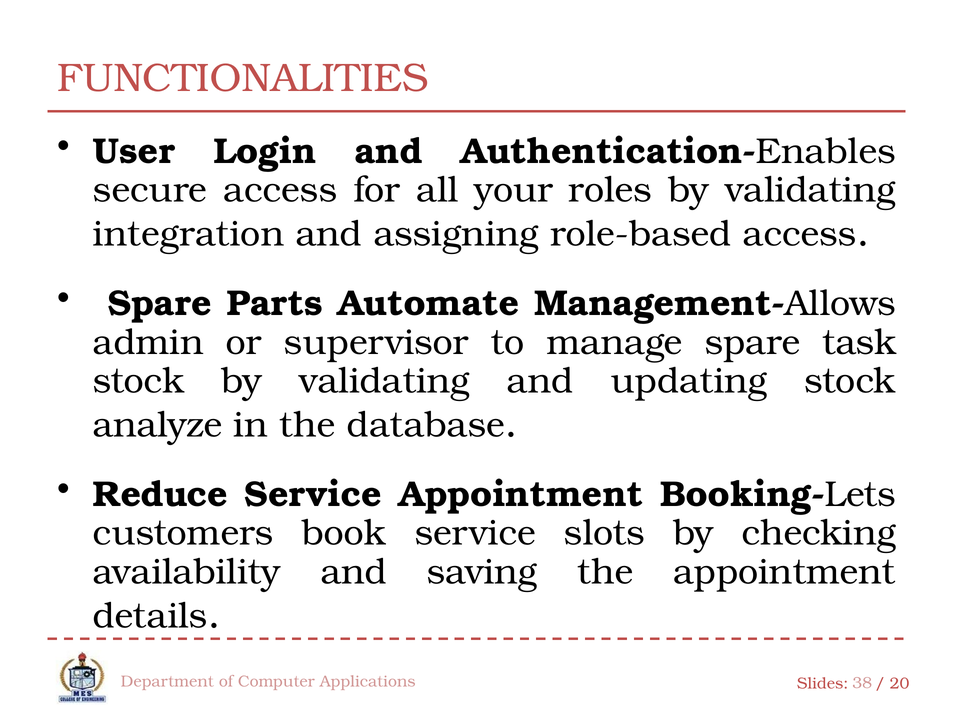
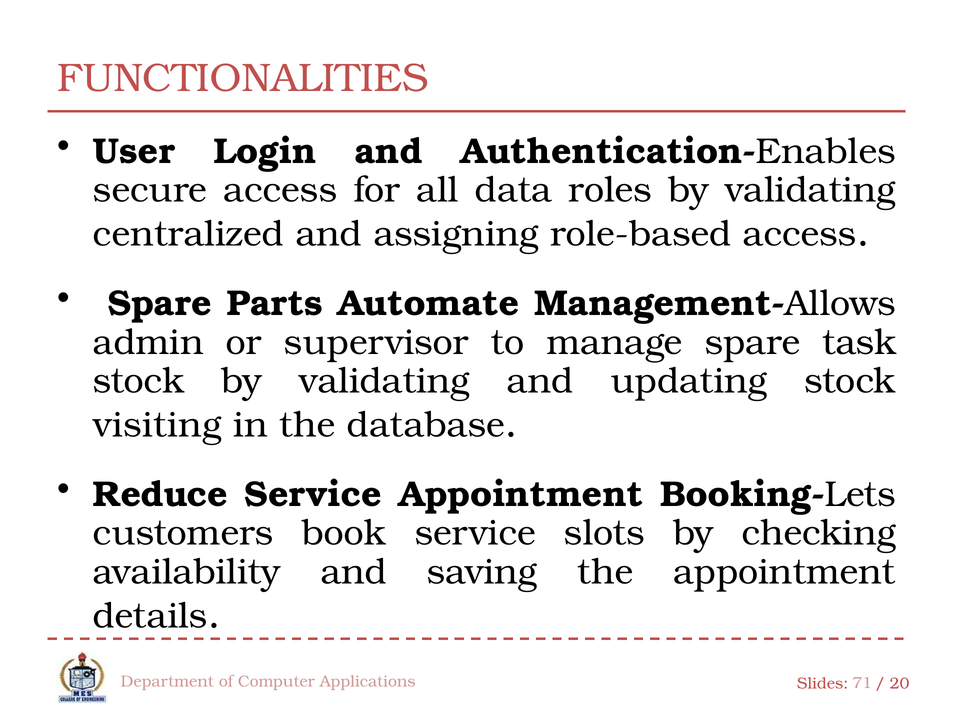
your: your -> data (513, 190)
integration: integration -> centralized (189, 234)
analyze: analyze -> visiting (157, 425)
38: 38 -> 71 (862, 683)
